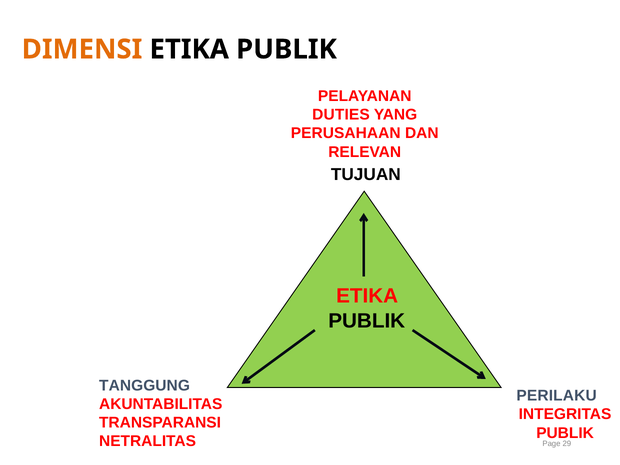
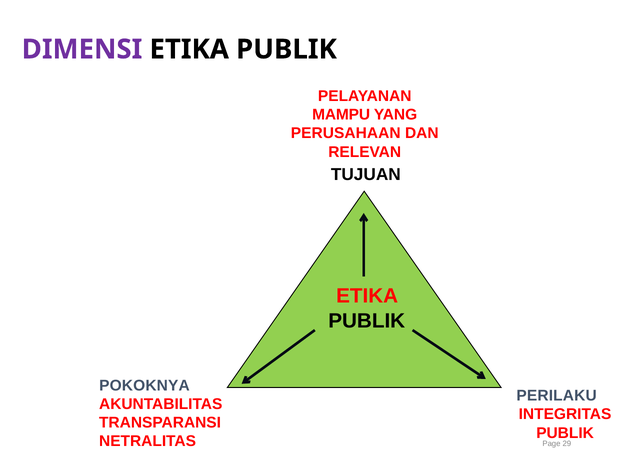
DIMENSI colour: orange -> purple (82, 49)
DUTIES: DUTIES -> MAMPU (341, 115)
TANGGUNG: TANGGUNG -> POKOKNYA (144, 385)
